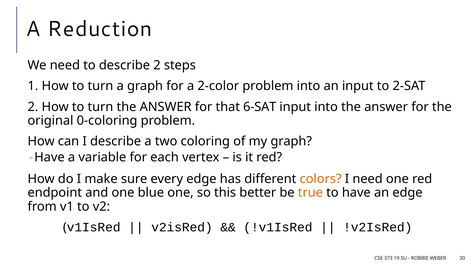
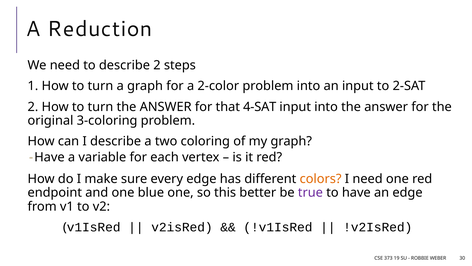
6-SAT: 6-SAT -> 4-SAT (260, 107)
0-coloring: 0-coloring -> 3-coloring (107, 120)
true colour: orange -> purple (310, 192)
